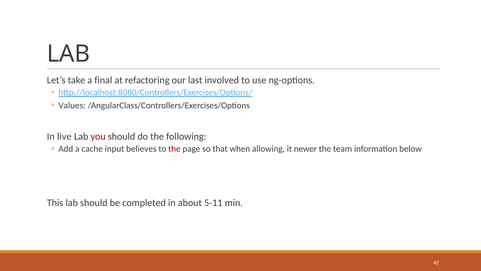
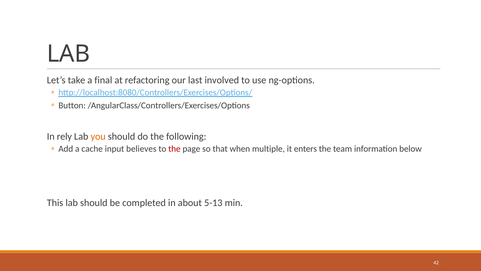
Values: Values -> Button (72, 105)
live: live -> rely (64, 136)
you colour: red -> orange (98, 136)
allowing: allowing -> multiple (268, 149)
newer: newer -> enters (305, 149)
5-11: 5-11 -> 5-13 (213, 203)
